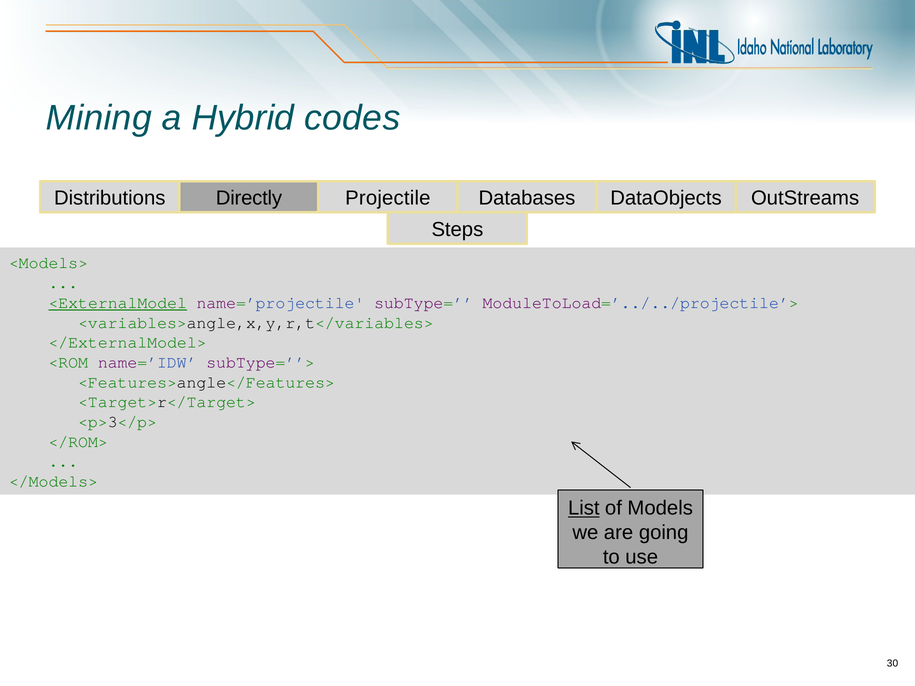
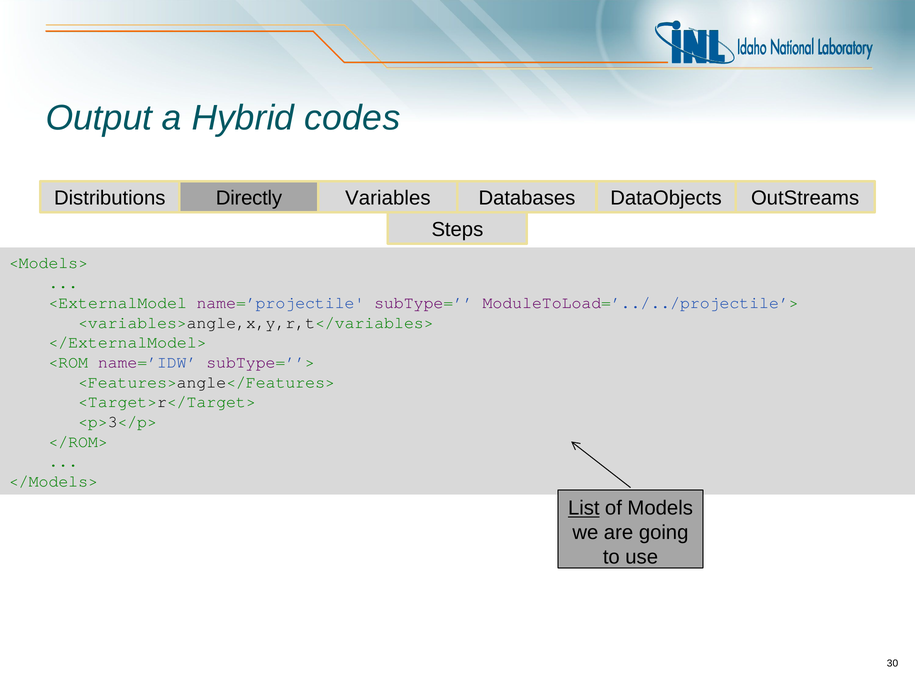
Mining: Mining -> Output (99, 118)
Projectile: Projectile -> Variables (388, 198)
<ExternalModel underline: present -> none (118, 303)
